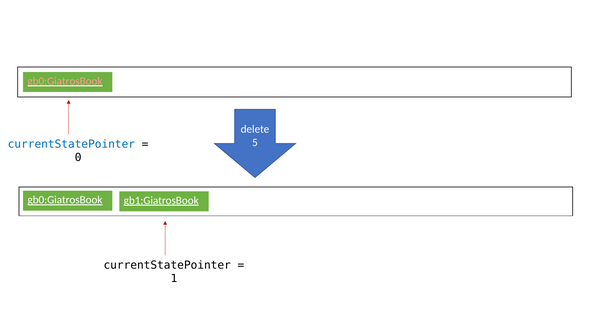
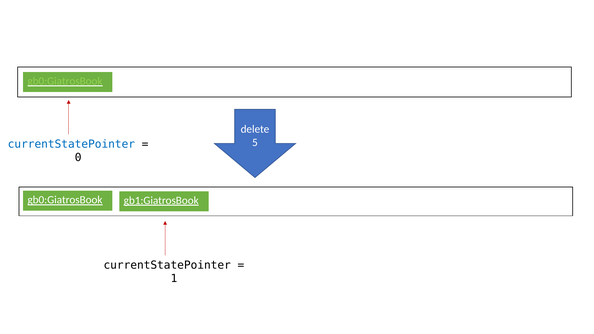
gb0:GiatrosBook colour: pink -> light green (65, 81)
